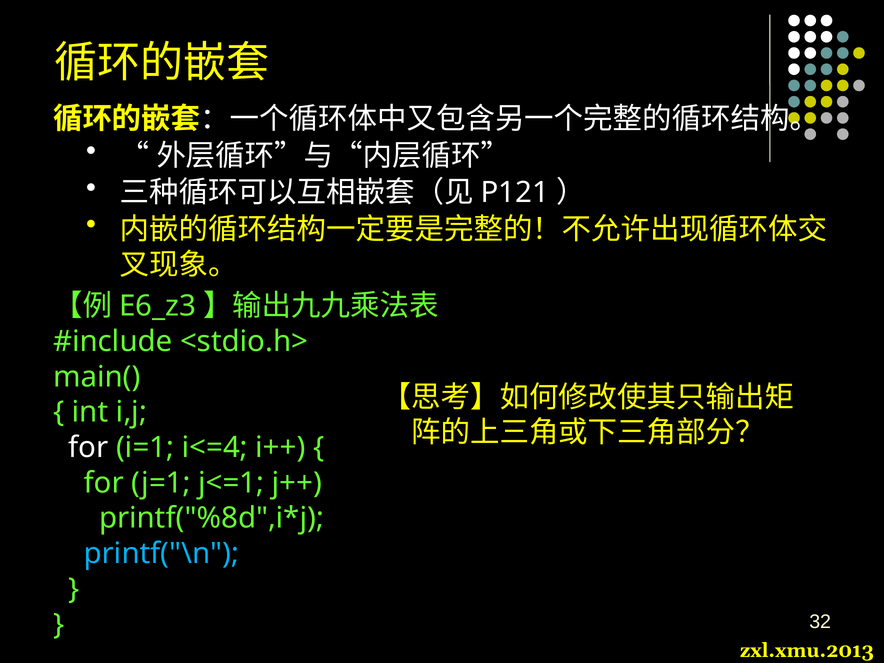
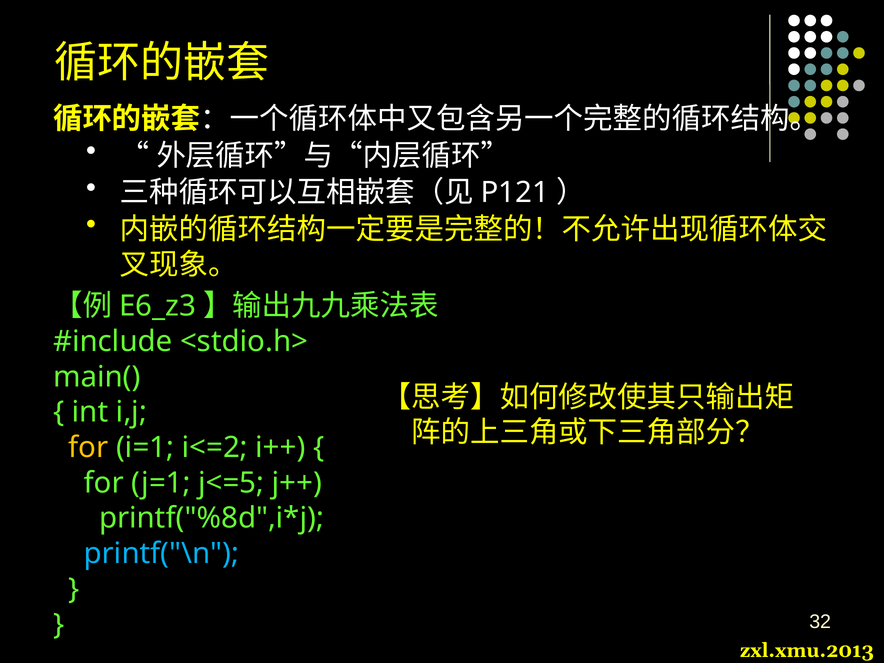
for colour: white -> yellow (88, 448)
i<=4: i<=4 -> i<=2 (215, 448)
j<=1: j<=1 -> j<=5 (231, 483)
